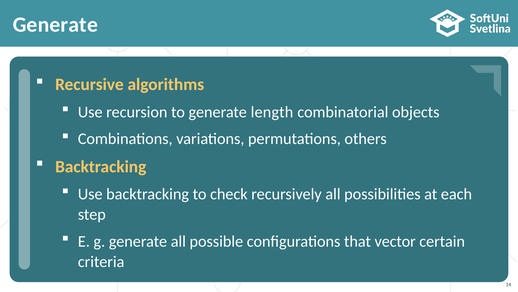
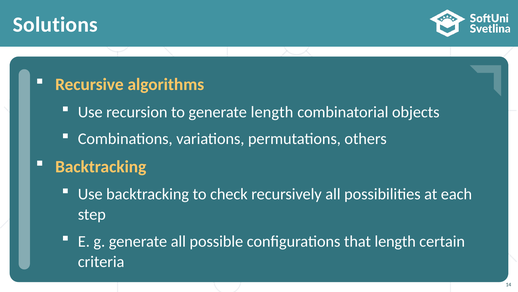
Generate: Generate -> Solutions (55, 25)
that vector: vector -> length (395, 241)
